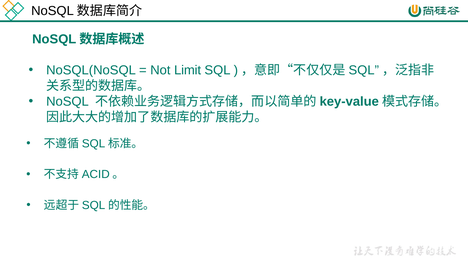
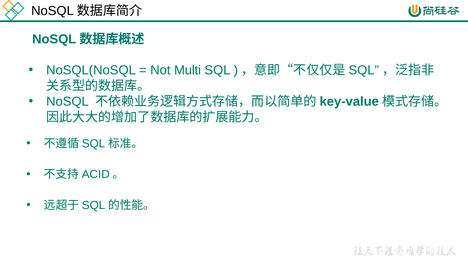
Limit: Limit -> Multi (188, 70)
